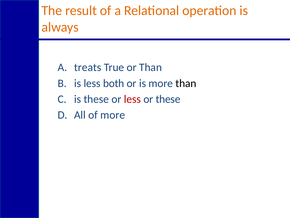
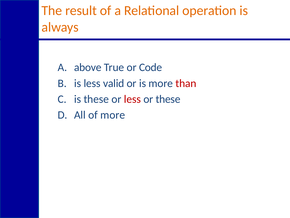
treats: treats -> above (88, 67)
or Than: Than -> Code (151, 67)
both: both -> valid (114, 83)
than colour: black -> red (186, 83)
